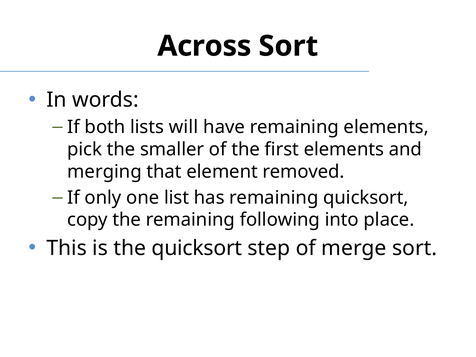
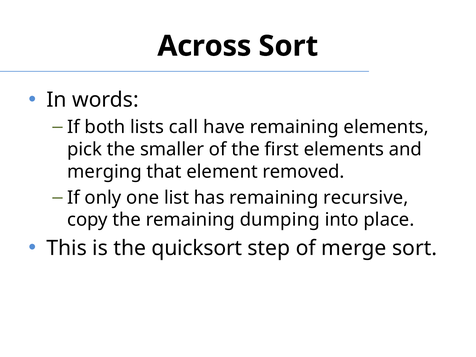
will: will -> call (184, 127)
remaining quicksort: quicksort -> recursive (366, 198)
following: following -> dumping (280, 220)
